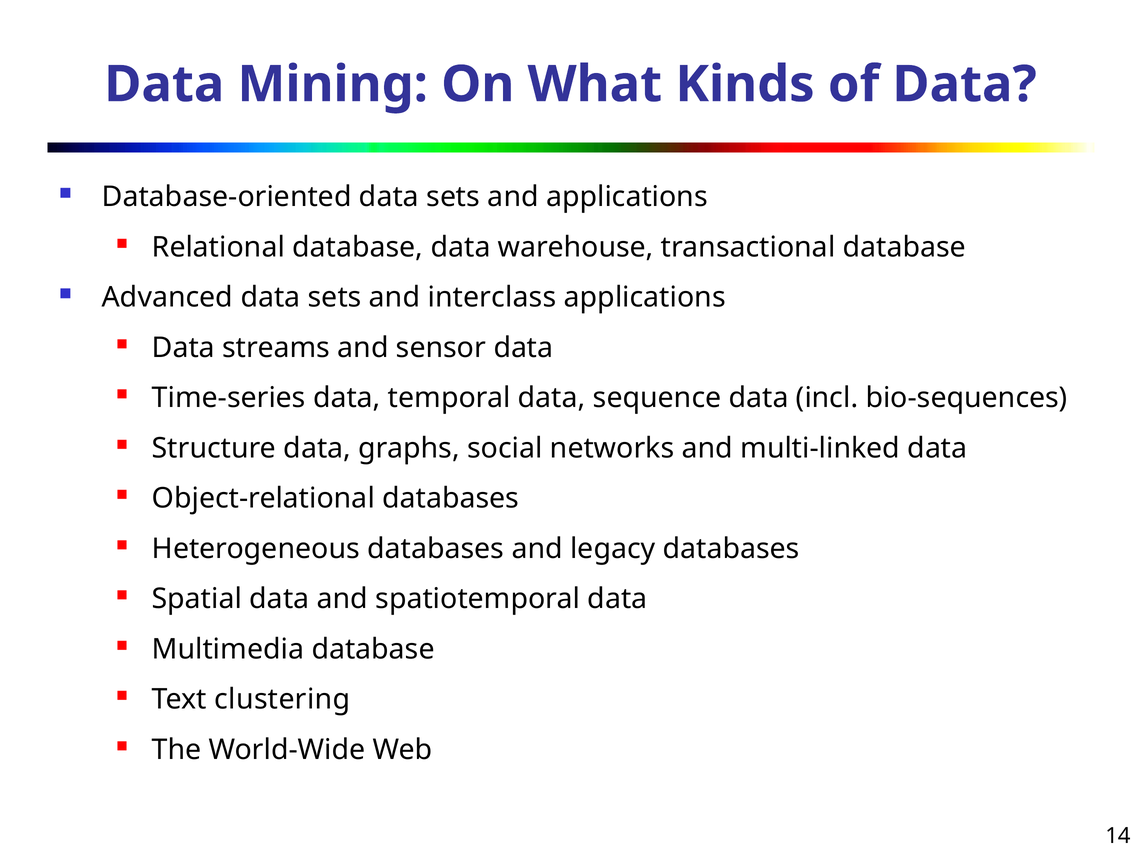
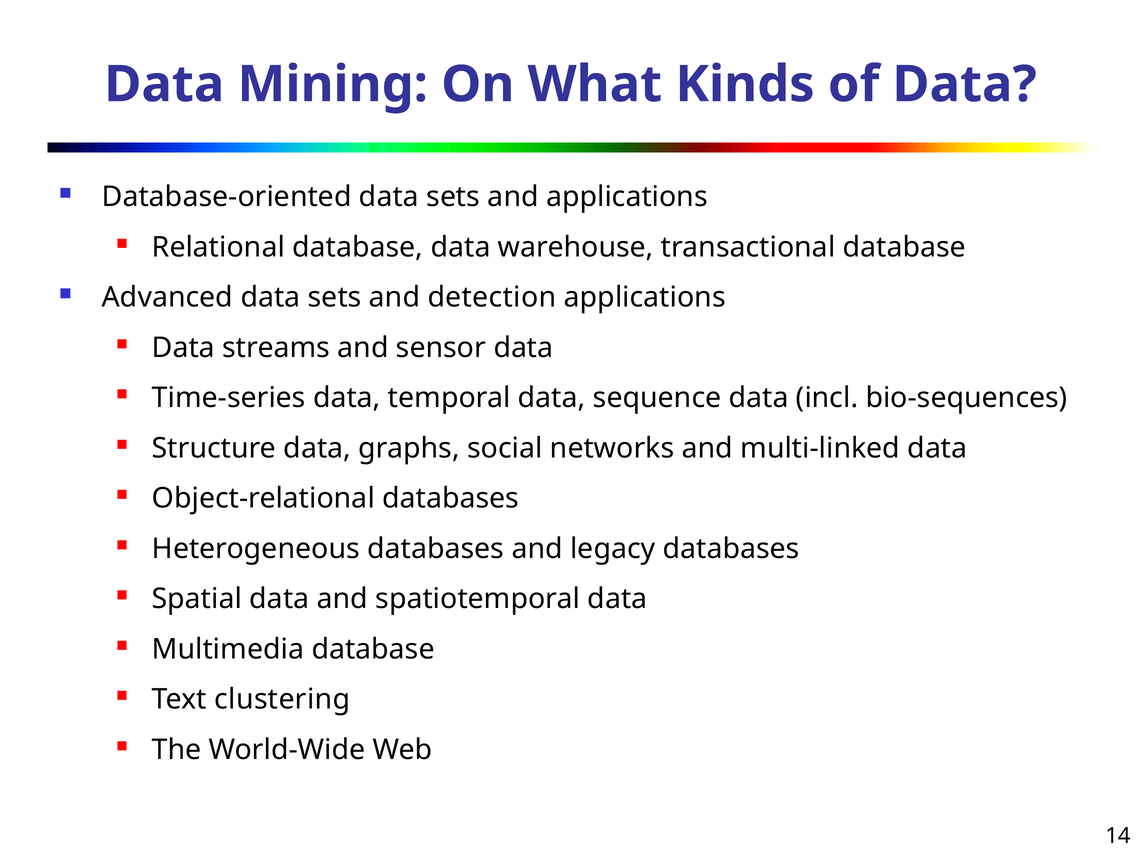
interclass: interclass -> detection (492, 297)
